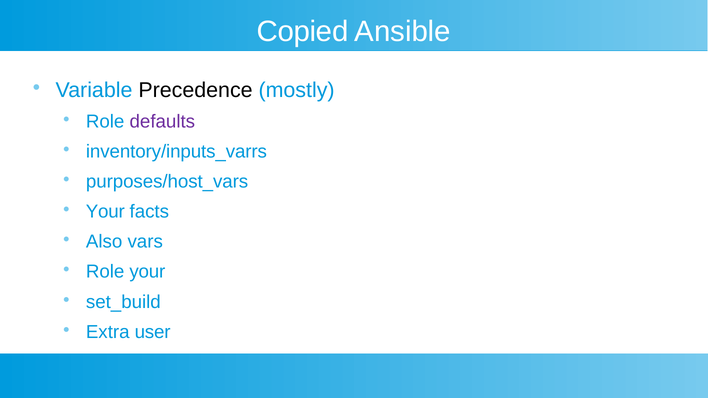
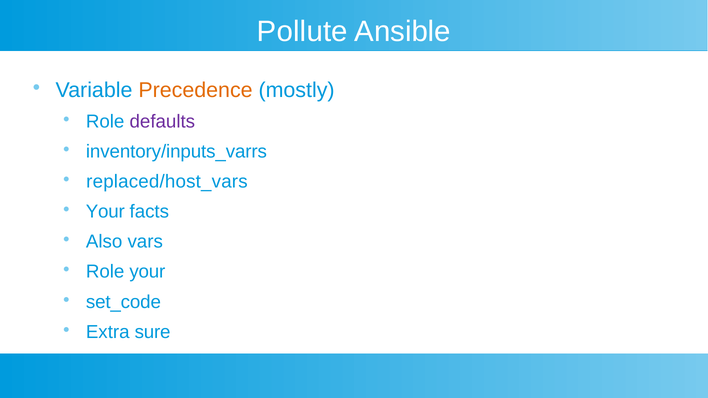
Copied: Copied -> Pollute (302, 31)
Precedence colour: black -> orange (196, 90)
purposes/host_vars: purposes/host_vars -> replaced/host_vars (167, 182)
set_build: set_build -> set_code (123, 302)
user: user -> sure (153, 332)
